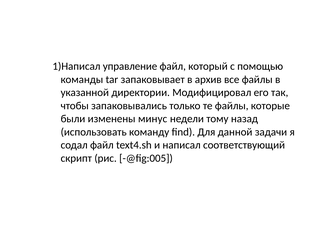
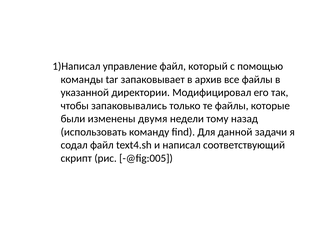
минус: минус -> двумя (153, 119)
